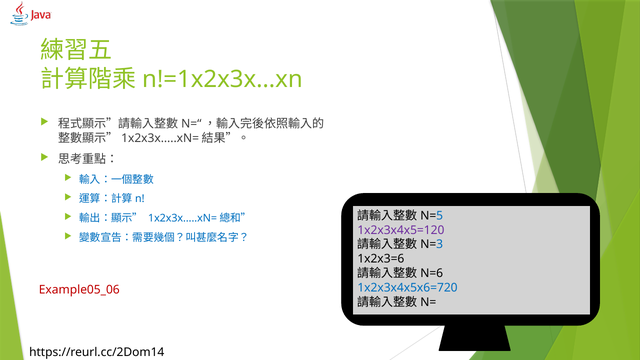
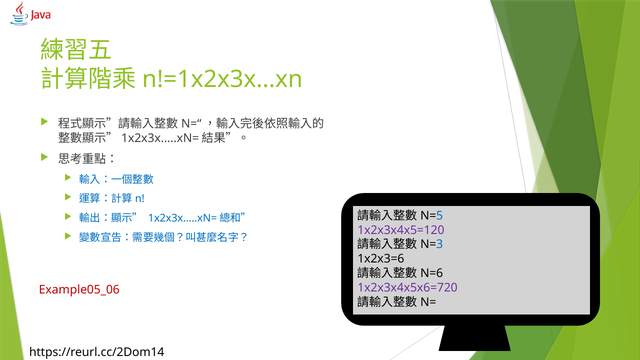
1x2x3x4x5x6=720 colour: blue -> purple (407, 288)
